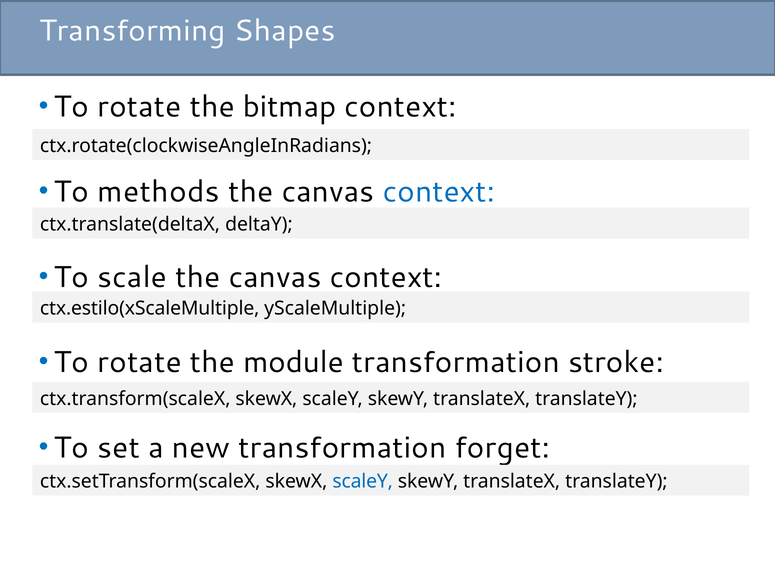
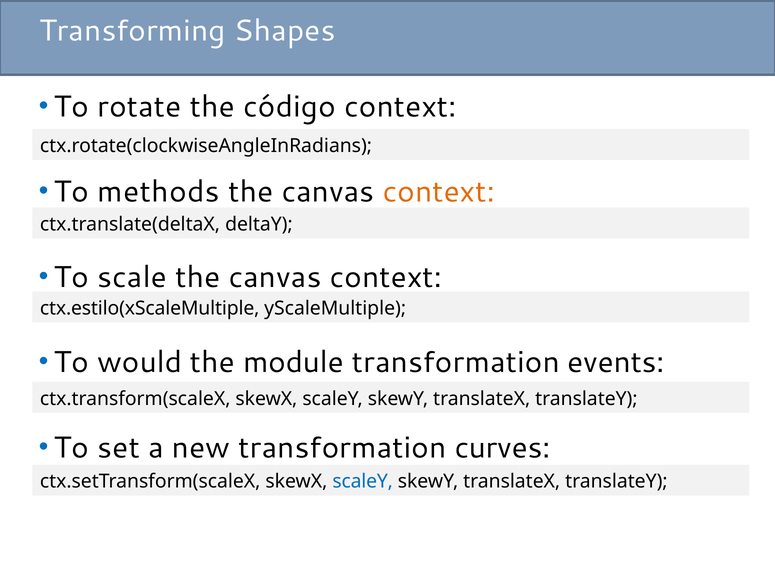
bitmap: bitmap -> código (289, 107)
context colour: blue -> orange (439, 192)
rotate: rotate -> would (140, 363)
stroke: stroke -> events (616, 363)
forget: forget -> curves (503, 448)
